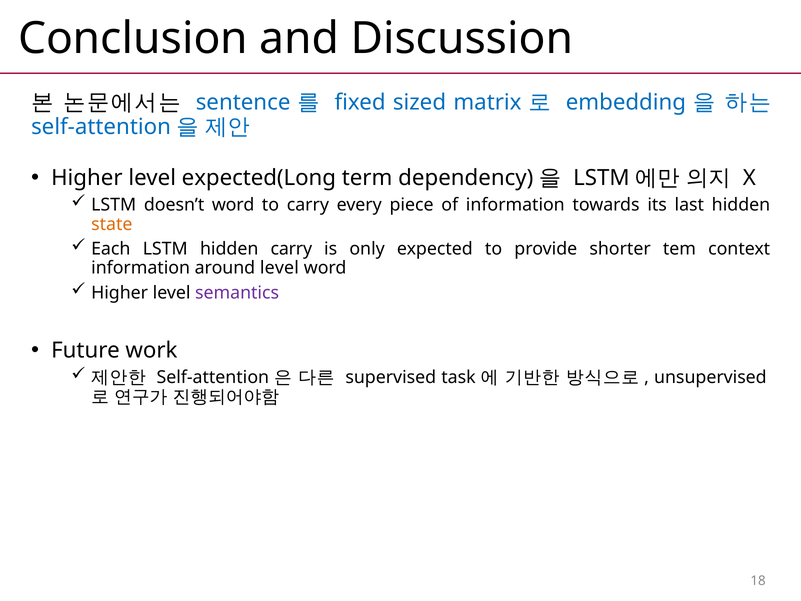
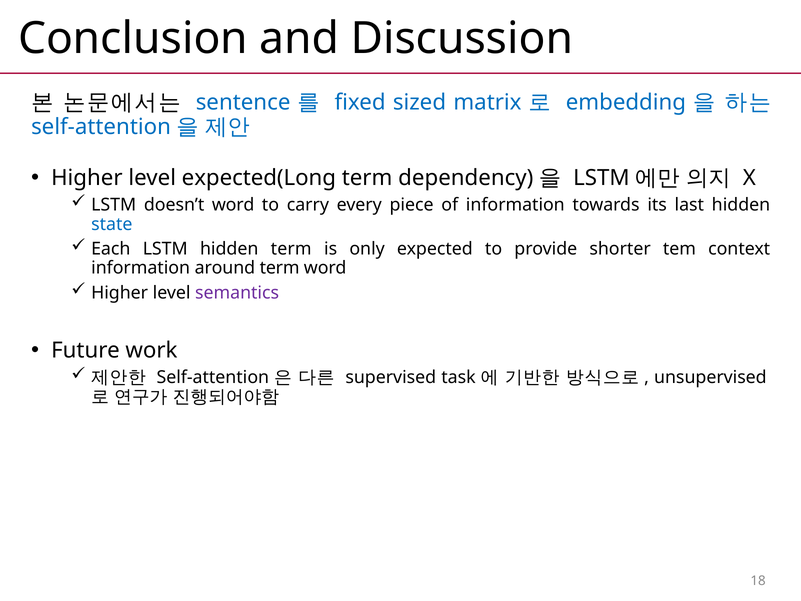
state colour: orange -> blue (112, 224)
hidden carry: carry -> term (291, 249)
around level: level -> term (280, 268)
